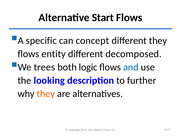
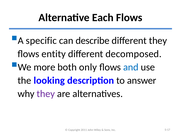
Start: Start -> Each (103, 18)
concept: concept -> describe (93, 41)
trees: trees -> more (44, 67)
logic: logic -> only (88, 67)
further: further -> answer (142, 80)
they colour: orange -> purple (46, 94)
